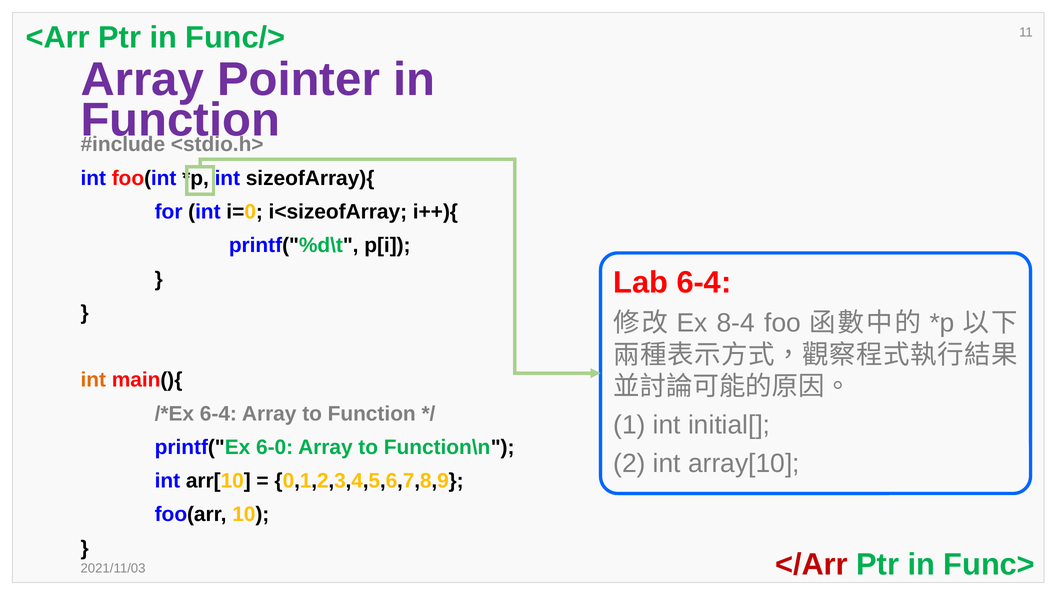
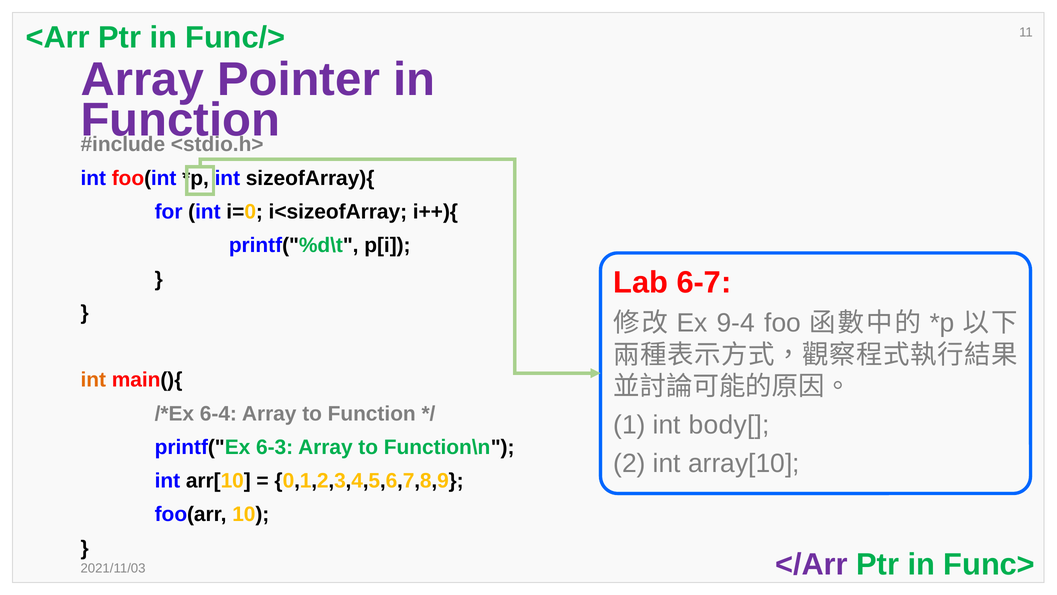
Lab 6-4: 6-4 -> 6-7 (704, 282)
8-4: 8-4 -> 9-4 (736, 323)
initial[: initial[ -> body[ (729, 425)
6-0: 6-0 -> 6-3 (275, 447)
</Arr colour: red -> purple (812, 564)
